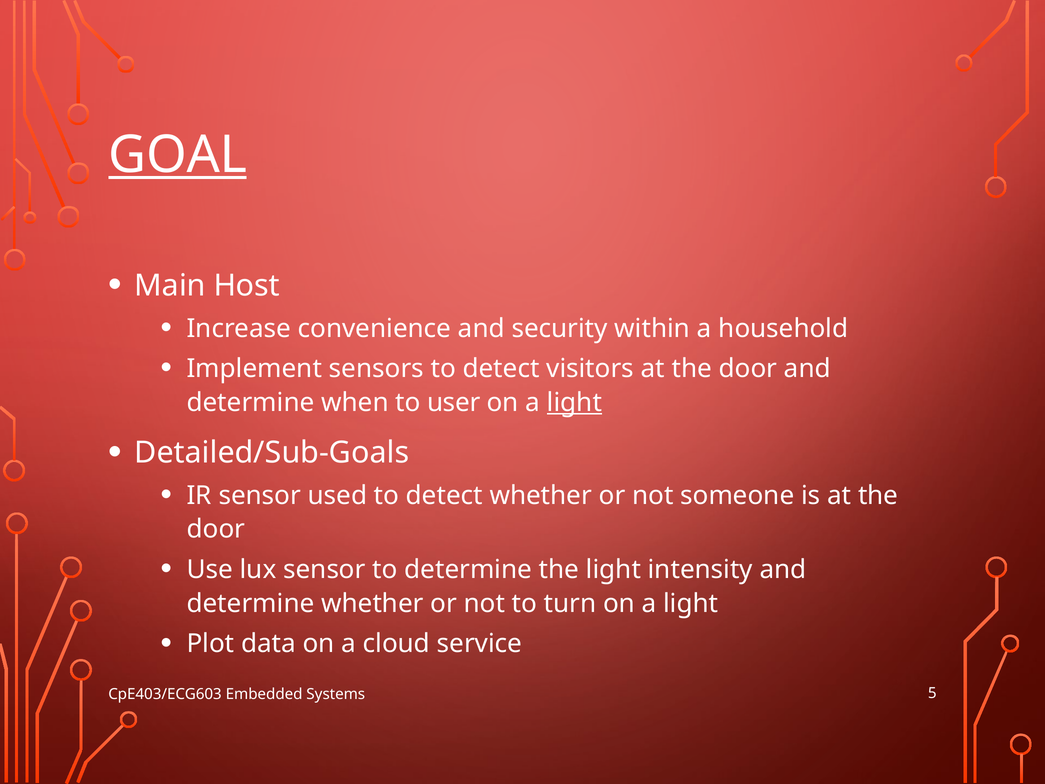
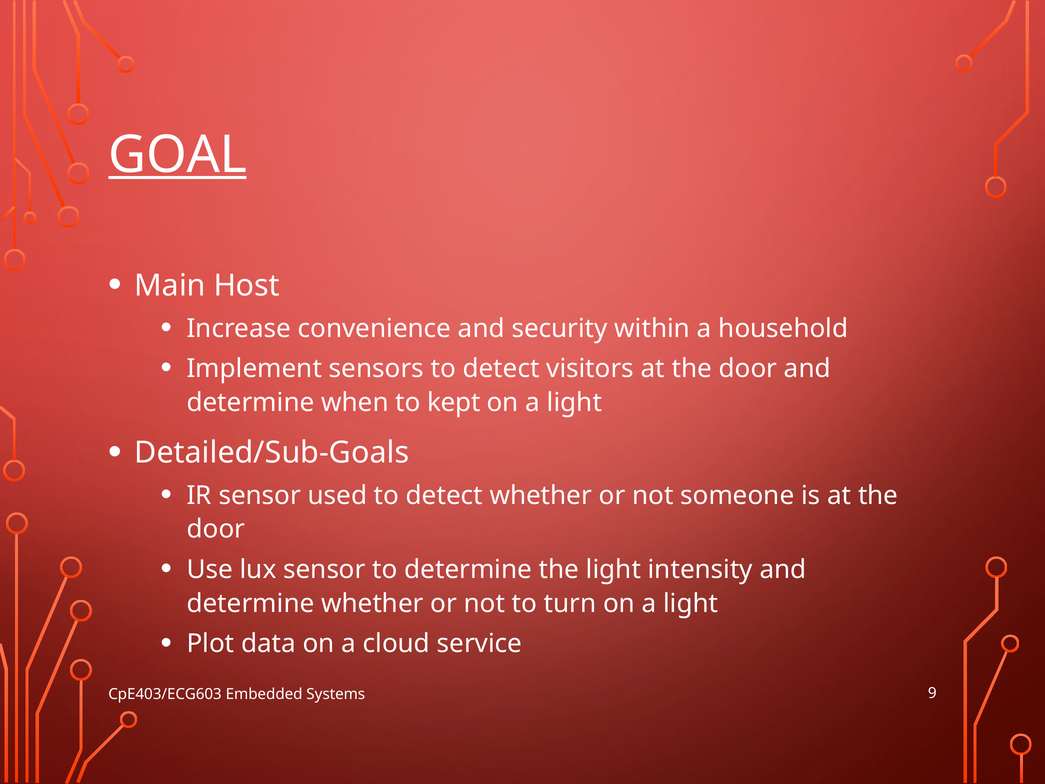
user: user -> kept (454, 402)
light underline: present -> none (574, 402)
5: 5 -> 9 (932, 693)
